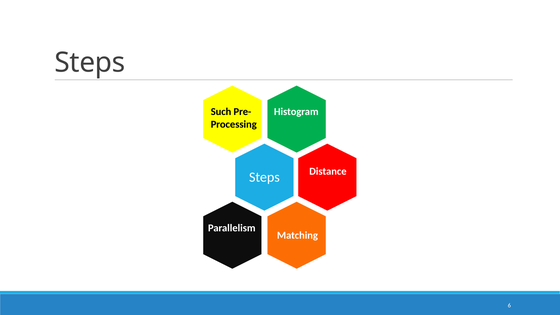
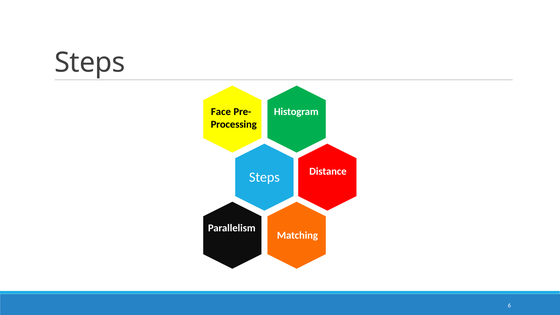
Such: Such -> Face (221, 112)
